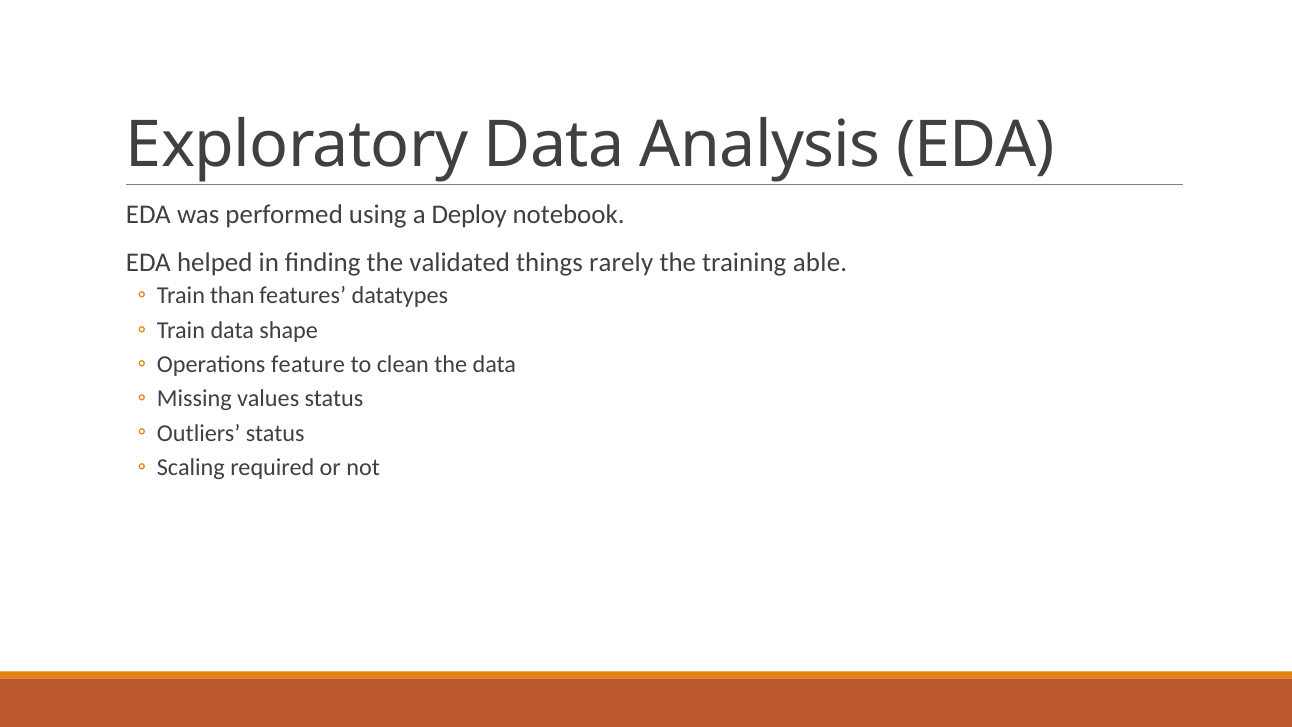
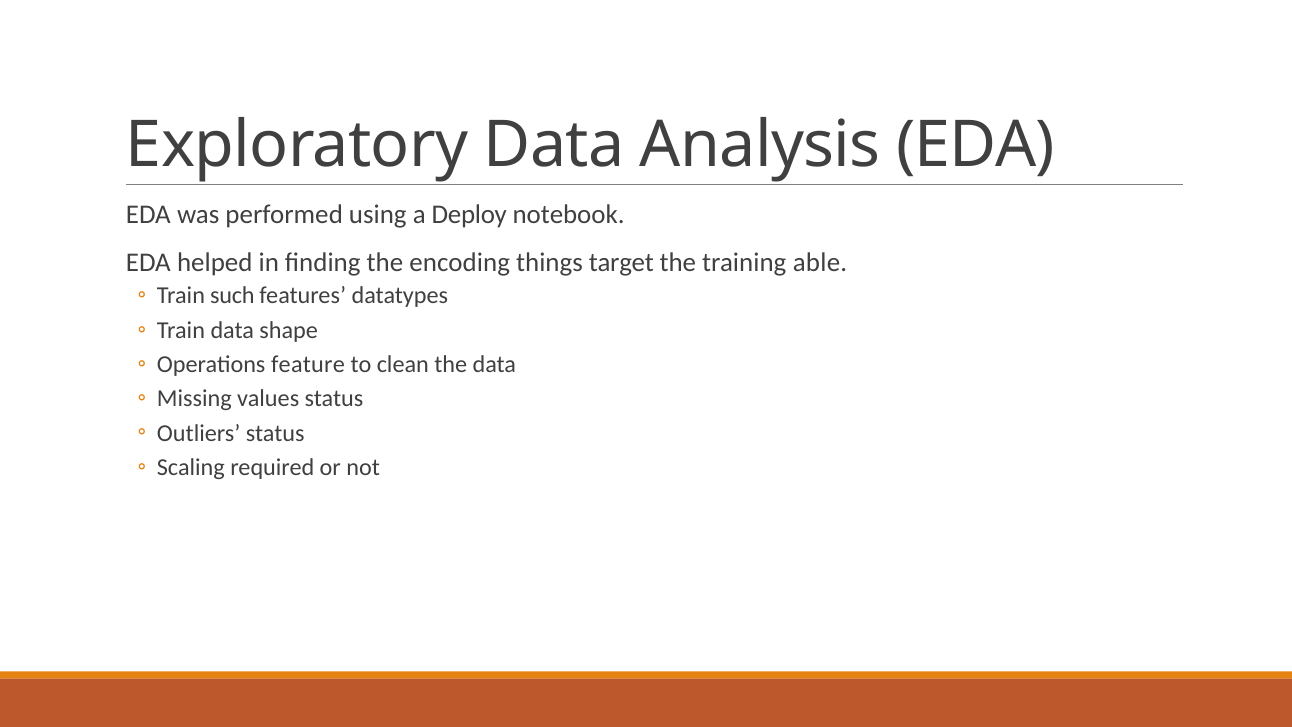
validated: validated -> encoding (460, 263)
rarely: rarely -> target (621, 263)
than: than -> such (232, 296)
